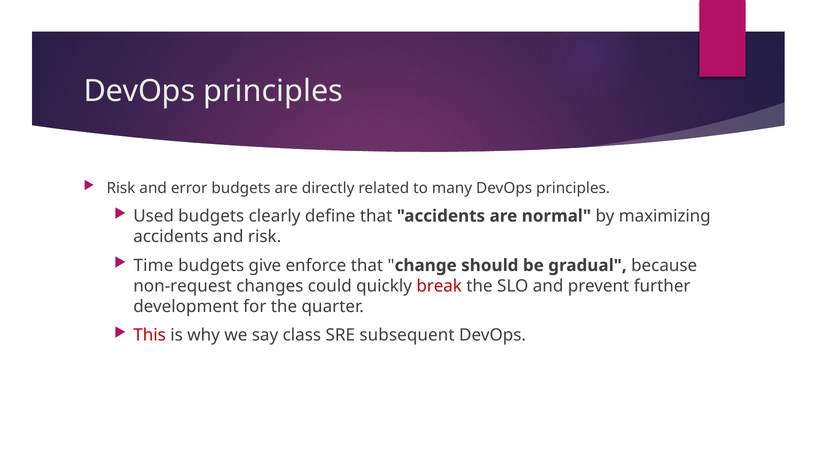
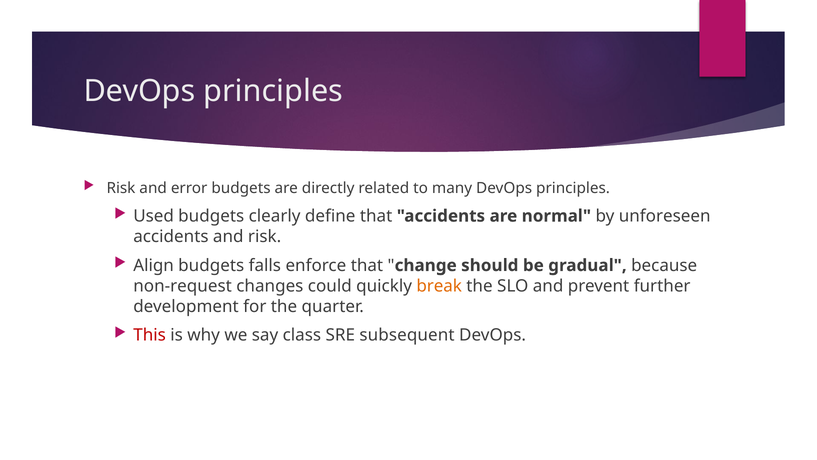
maximizing: maximizing -> unforeseen (665, 216)
Time: Time -> Align (154, 265)
give: give -> falls (265, 265)
break colour: red -> orange (439, 286)
